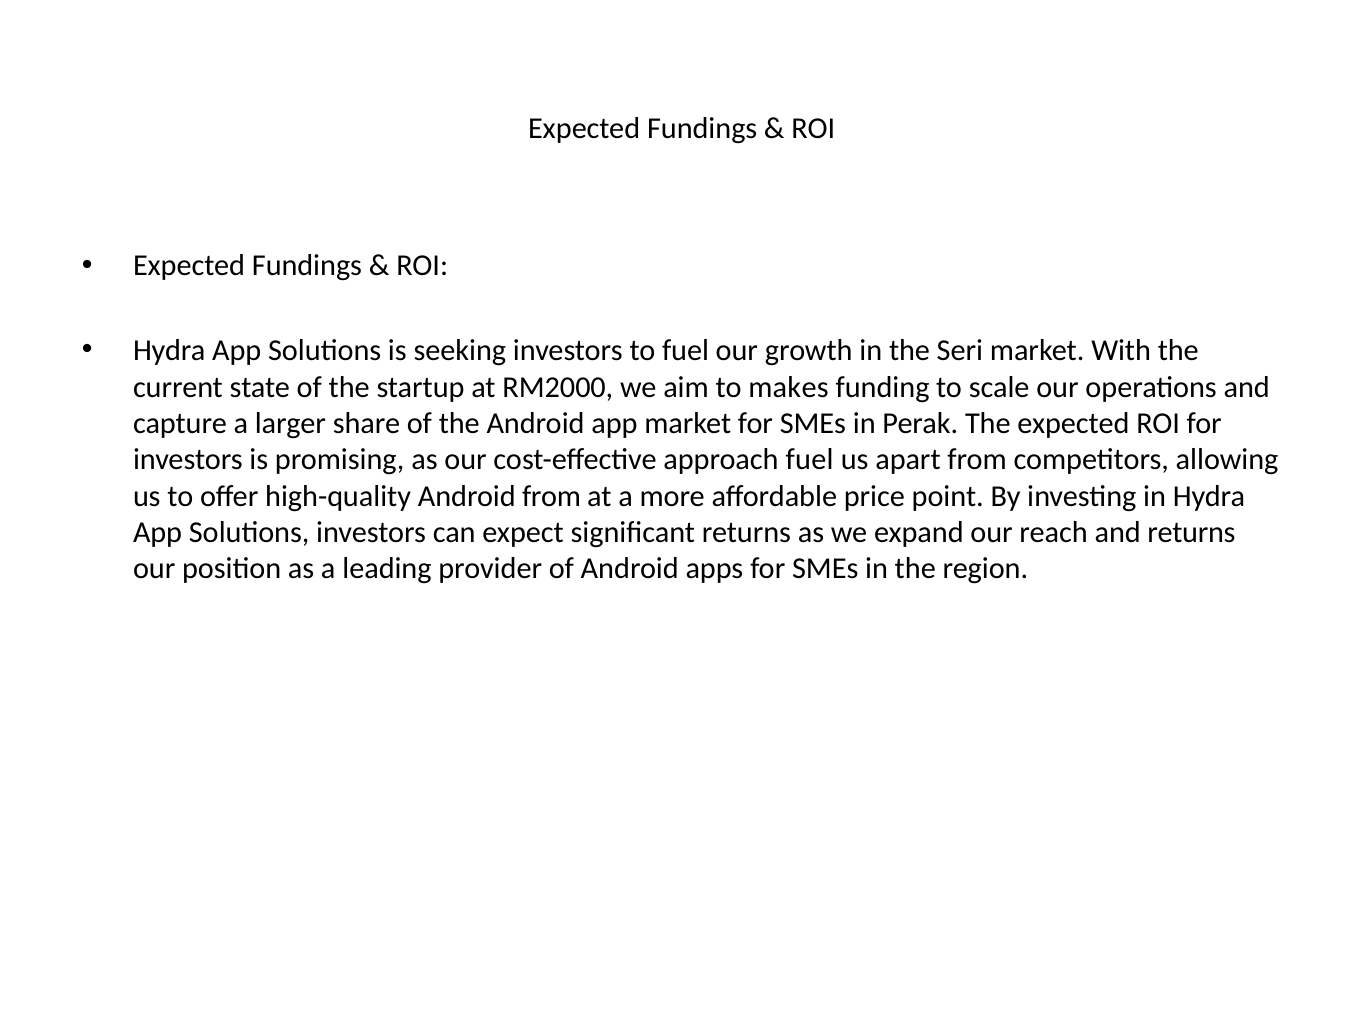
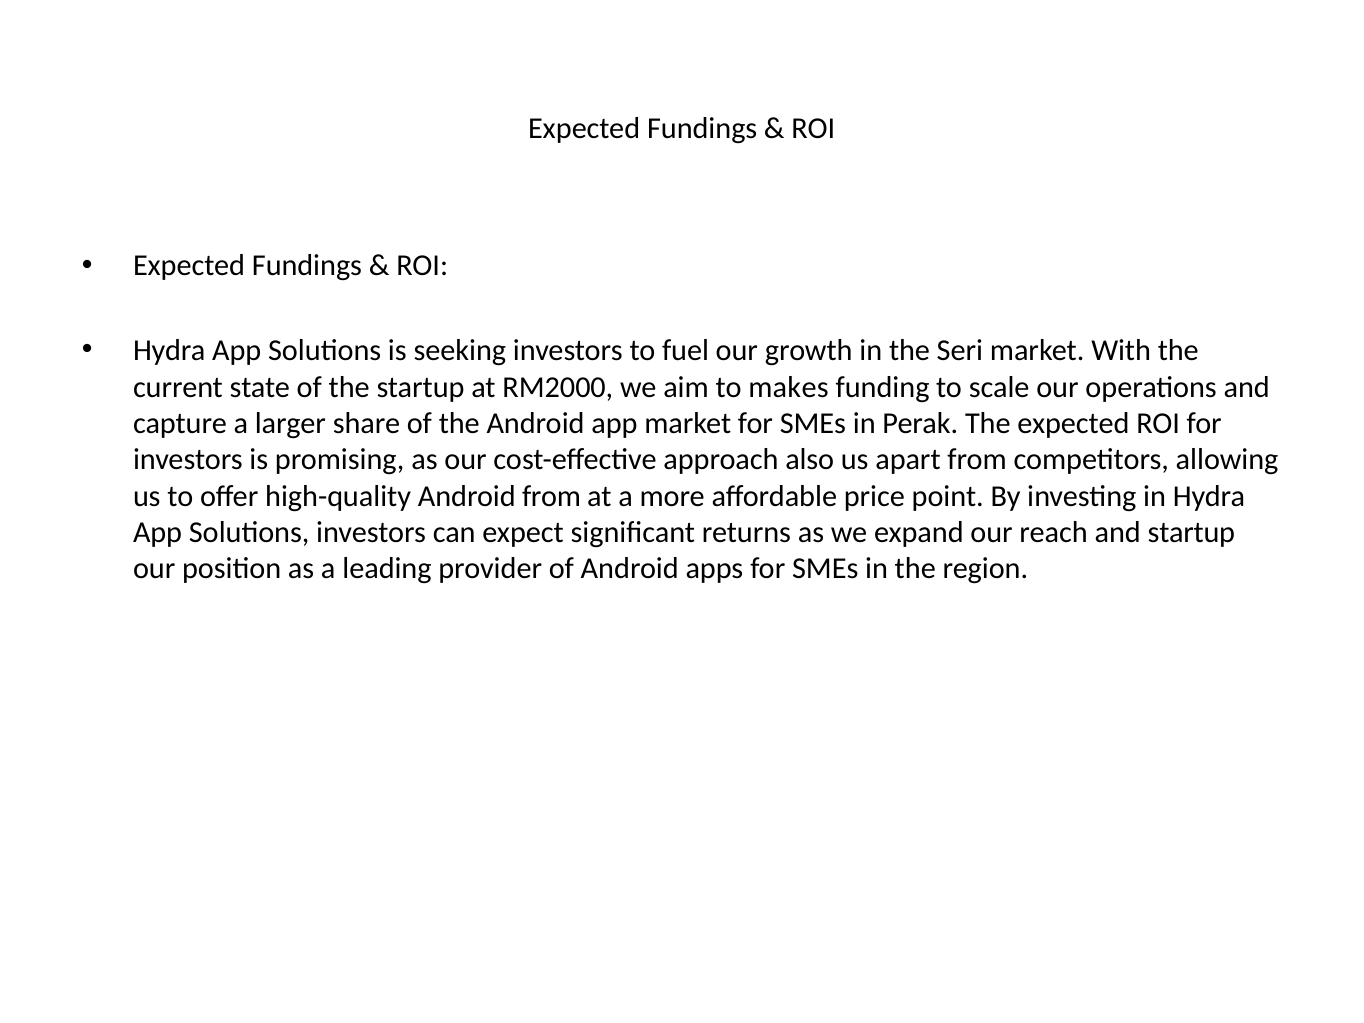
approach fuel: fuel -> also (810, 460)
and returns: returns -> startup (1191, 532)
